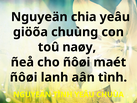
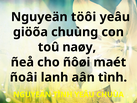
chia: chia -> töôi (84, 17)
ñôøi: ñôøi -> ñoâi (24, 77)
